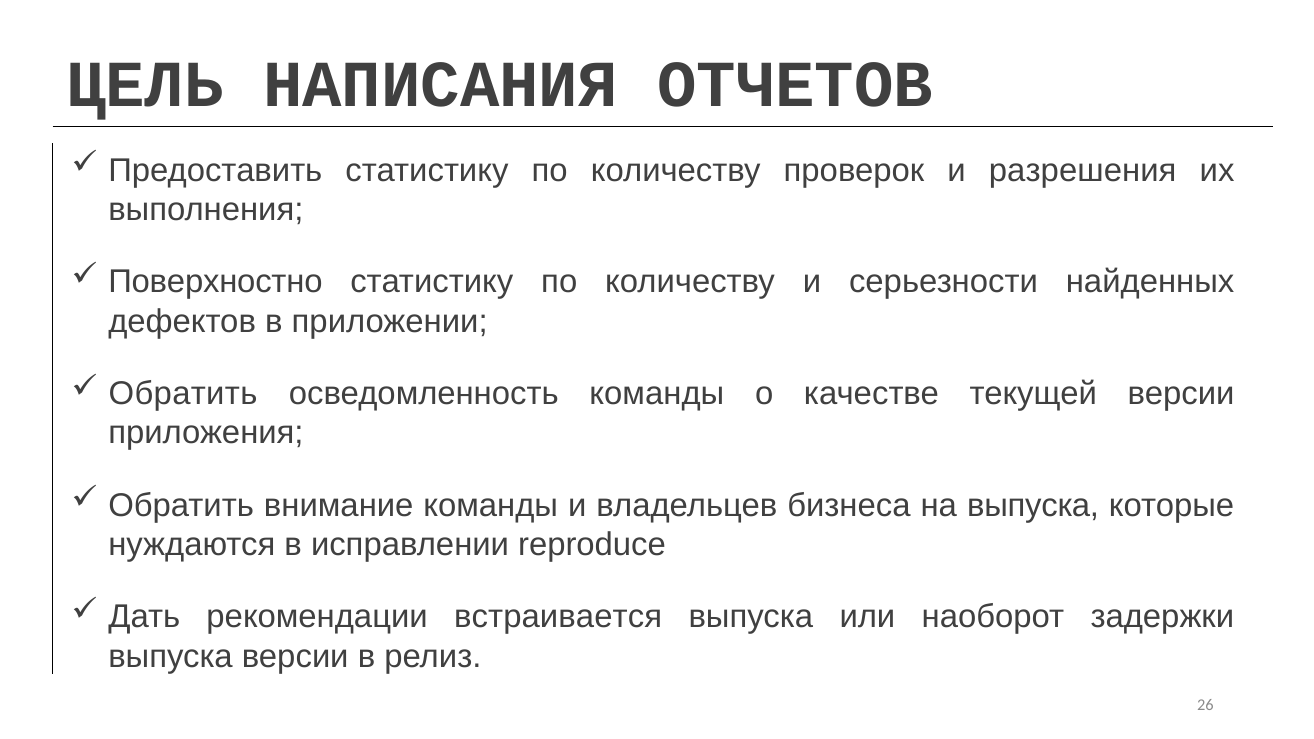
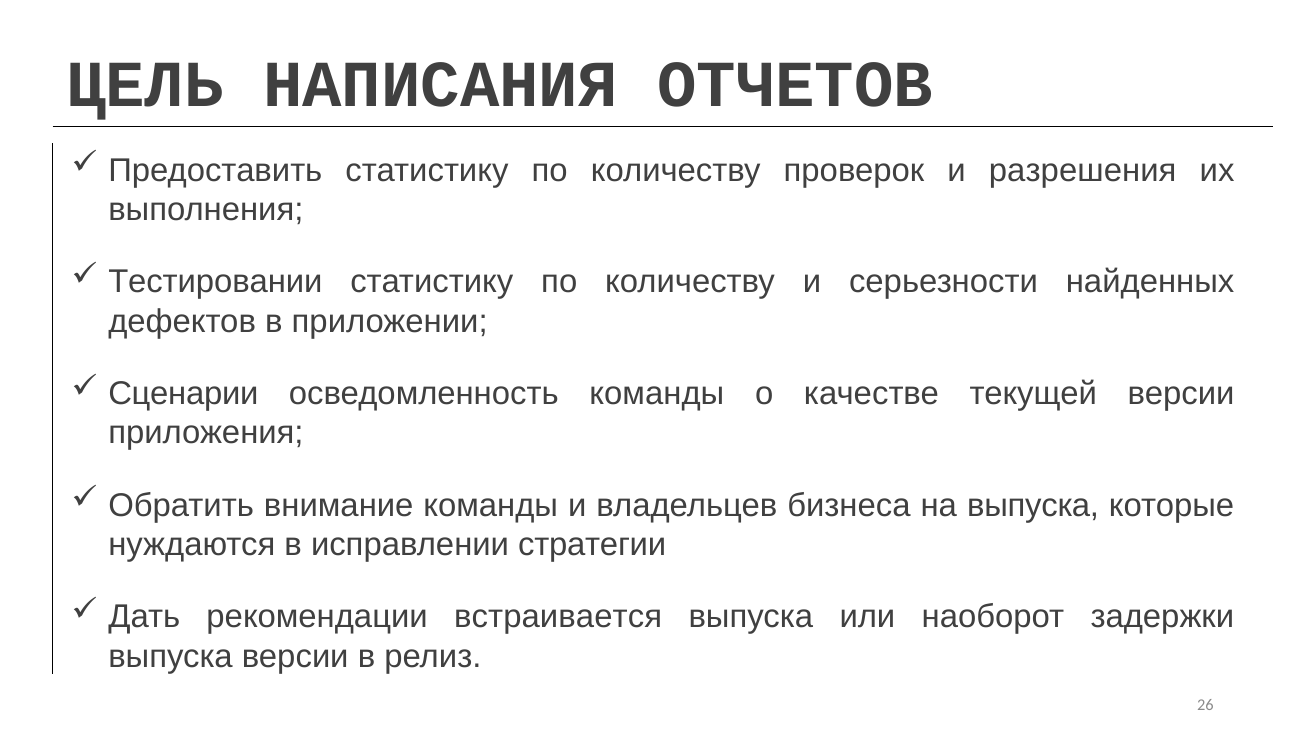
Поверхностно: Поверхностно -> Тестировании (215, 282)
Обратить: Обратить -> Сценарии (183, 394)
reproduce: reproduce -> стратегии (592, 545)
